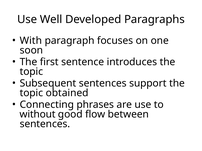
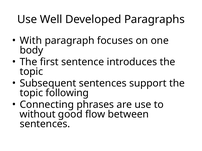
soon: soon -> body (31, 50)
obtained: obtained -> following (67, 93)
